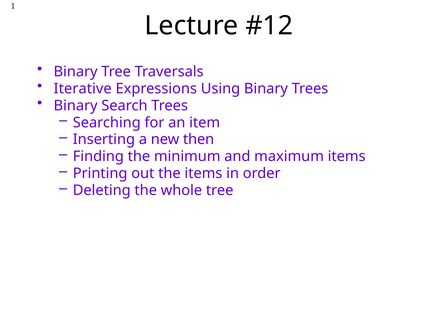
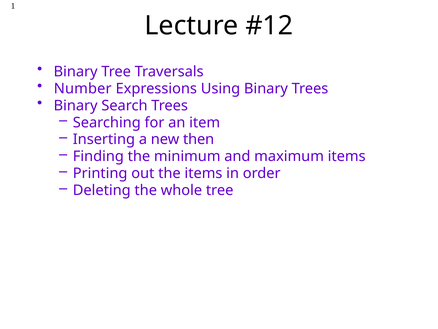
Iterative: Iterative -> Number (83, 88)
